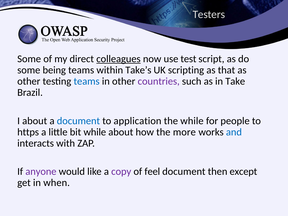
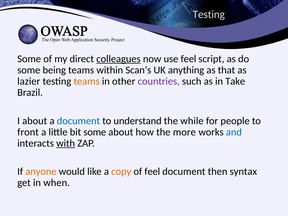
Testers: Testers -> Testing (209, 14)
use test: test -> feel (188, 59)
Take’s: Take’s -> Scan’s (138, 70)
scripting: scripting -> anything (186, 70)
other: other -> lazier (29, 81)
teams colour: blue -> orange (87, 81)
application: application -> understand (138, 121)
https: https -> front (28, 132)
bit while: while -> some (95, 132)
with underline: none -> present (66, 143)
anyone colour: purple -> orange (41, 172)
copy colour: purple -> orange (121, 172)
except: except -> syntax (243, 172)
